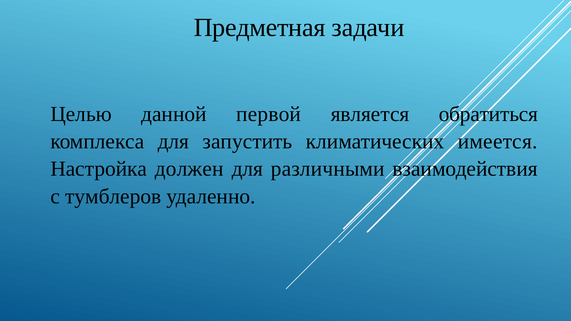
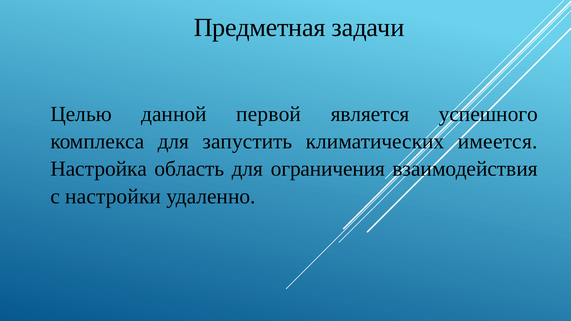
обратиться: обратиться -> успешного (488, 114)
должен: должен -> область (189, 169)
различными: различными -> ограничения (328, 169)
тумблеров: тумблеров -> настройки (113, 196)
